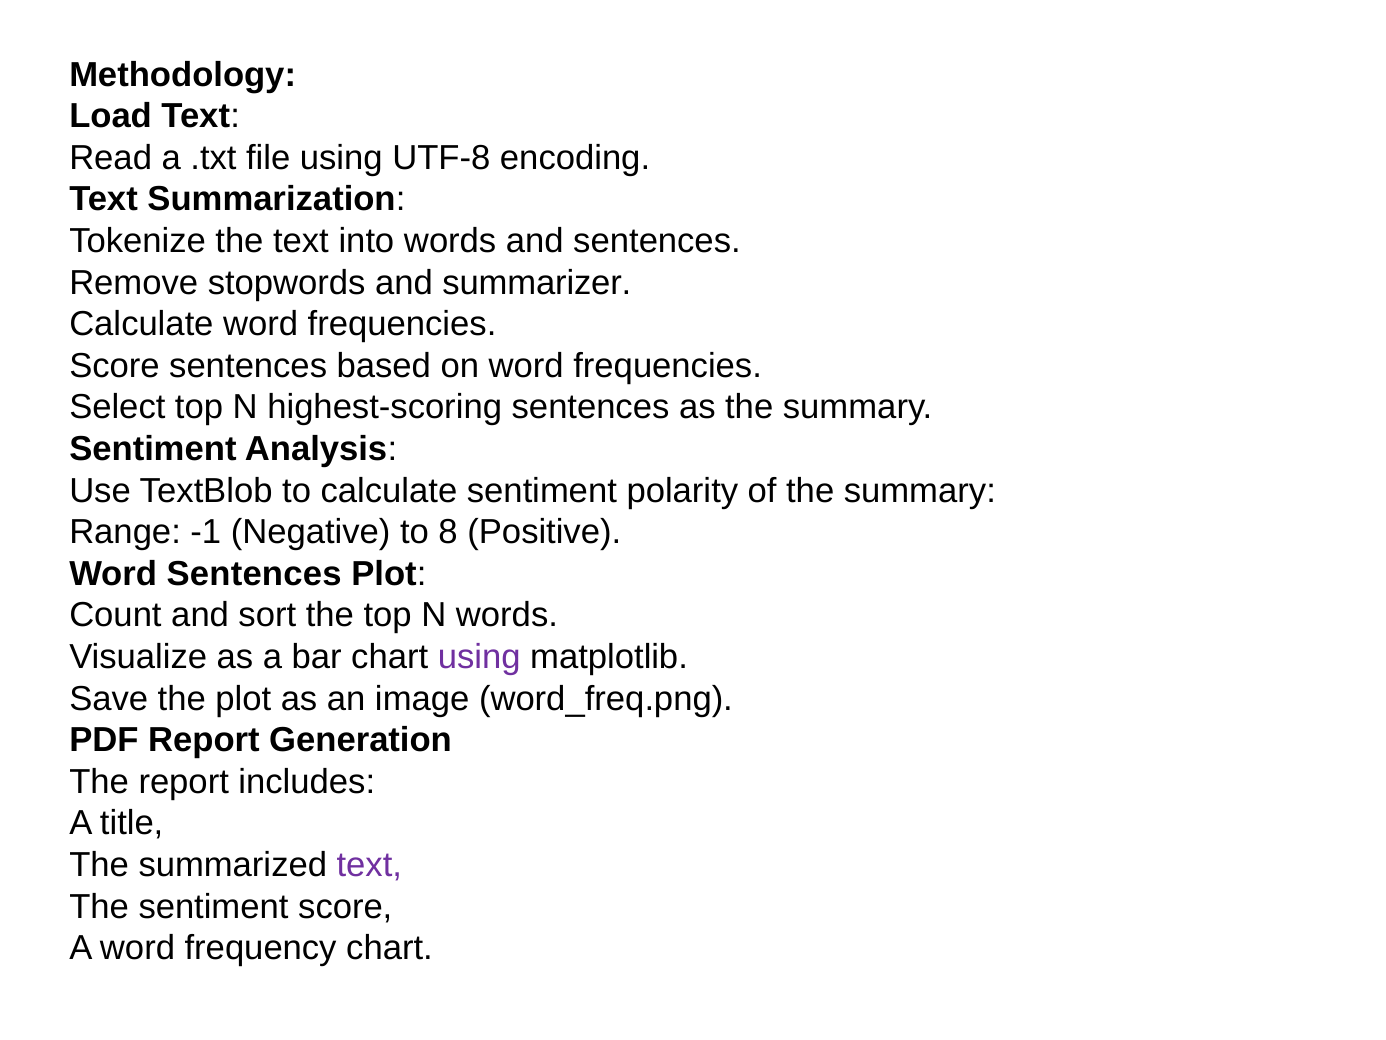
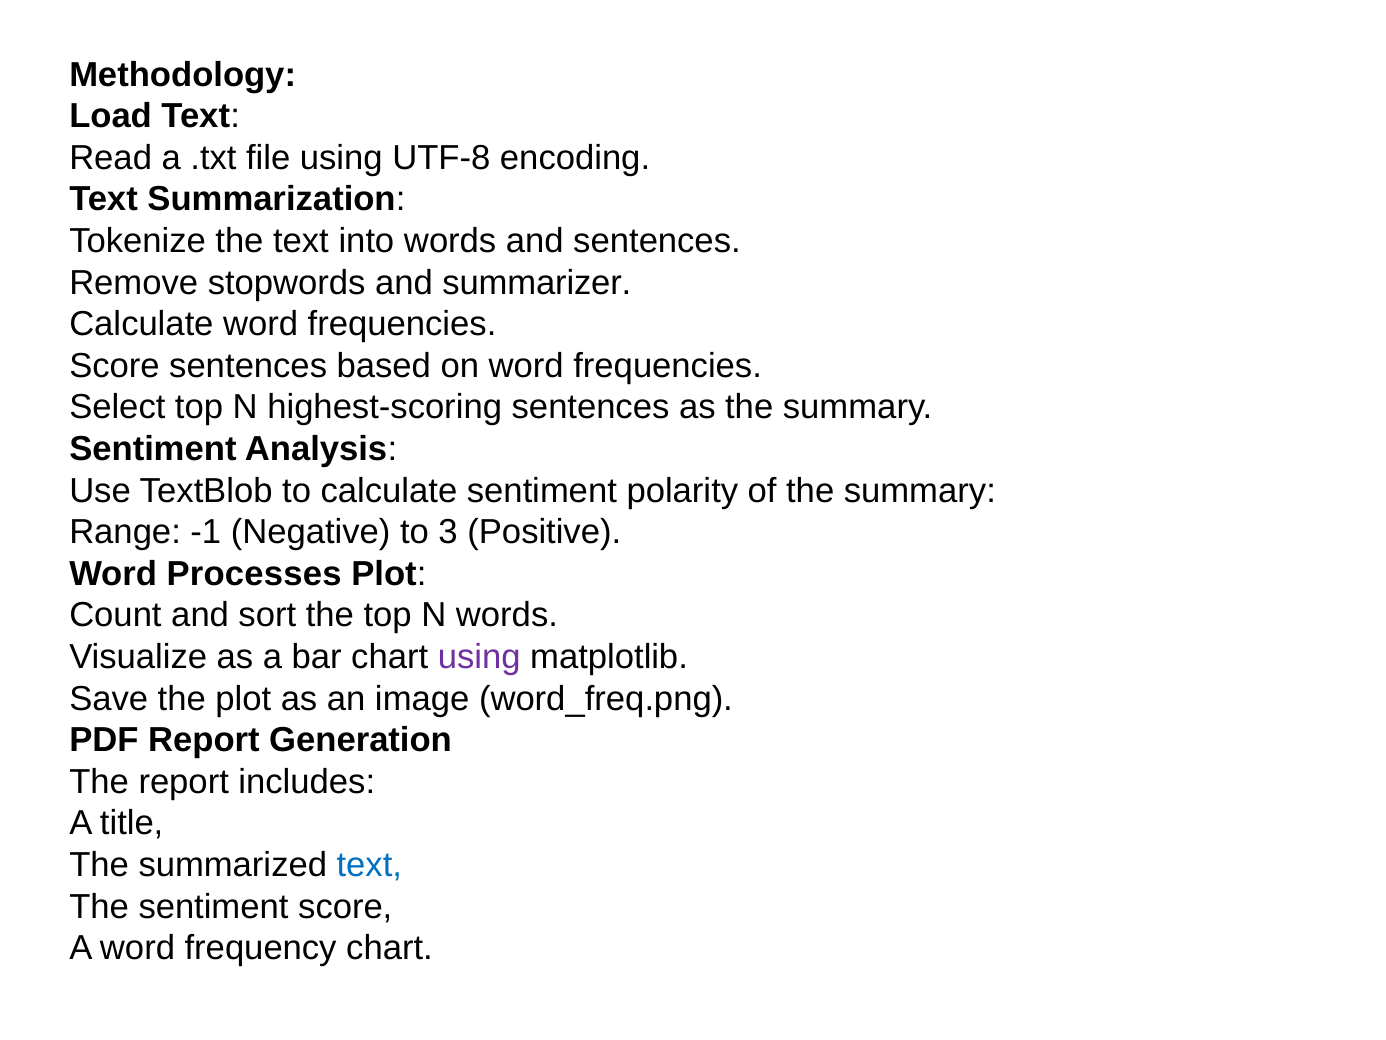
8: 8 -> 3 (448, 532)
Word Sentences: Sentences -> Processes (254, 574)
text colour: purple -> blue (369, 865)
